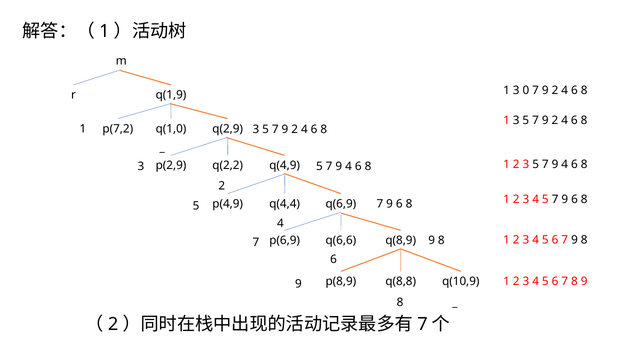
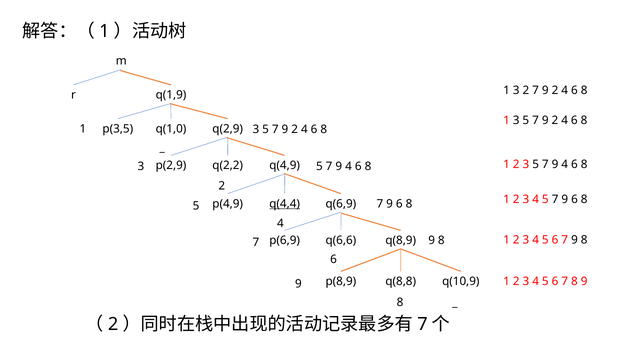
1 3 0: 0 -> 2 (526, 91)
p(7,2: p(7,2 -> p(3,5 (118, 129)
q(4,4 underline: none -> present (285, 204)
